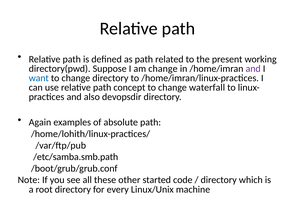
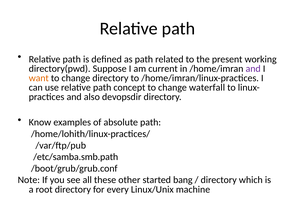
am change: change -> current (163, 69)
want colour: blue -> orange (39, 78)
Again: Again -> Know (40, 122)
code: code -> bang (183, 180)
